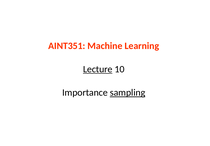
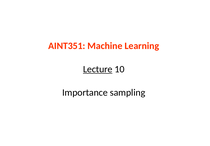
sampling underline: present -> none (128, 92)
